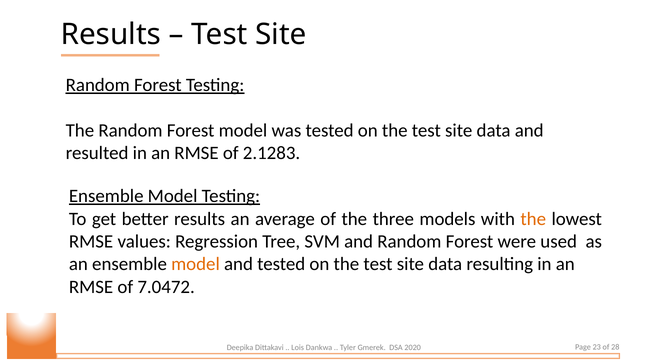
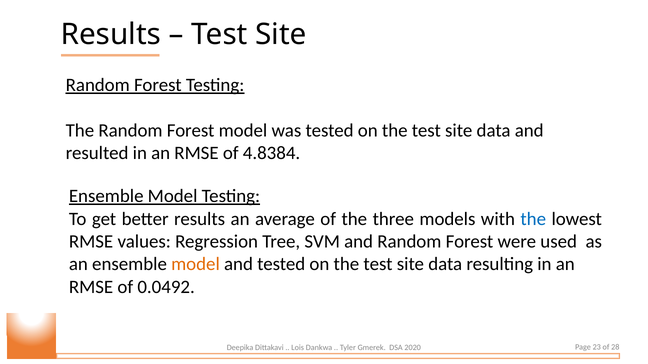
2.1283: 2.1283 -> 4.8384 (272, 153)
the colour: orange -> blue (533, 219)
7.0472: 7.0472 -> 0.0492 (166, 287)
